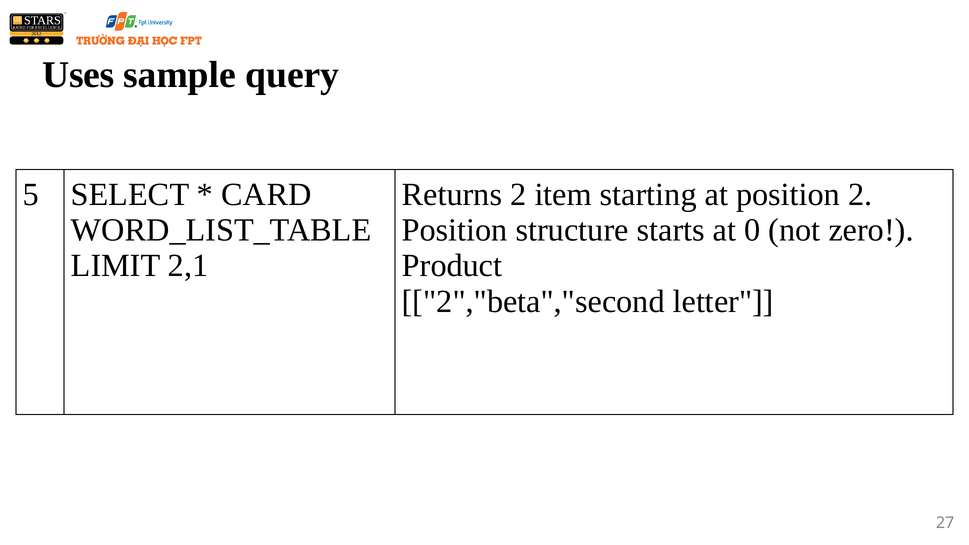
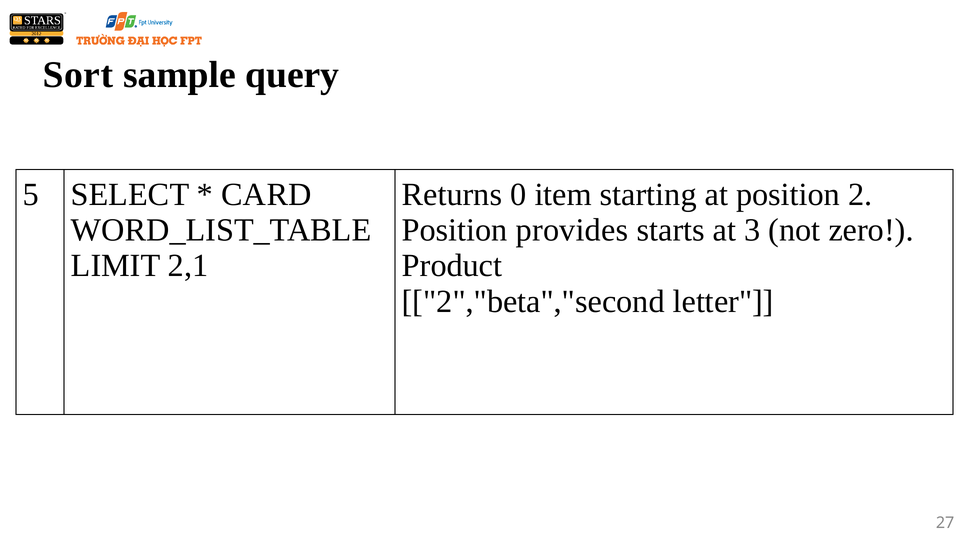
Uses: Uses -> Sort (78, 75)
Returns 2: 2 -> 0 (518, 194)
structure: structure -> provides (572, 230)
0: 0 -> 3 (752, 230)
